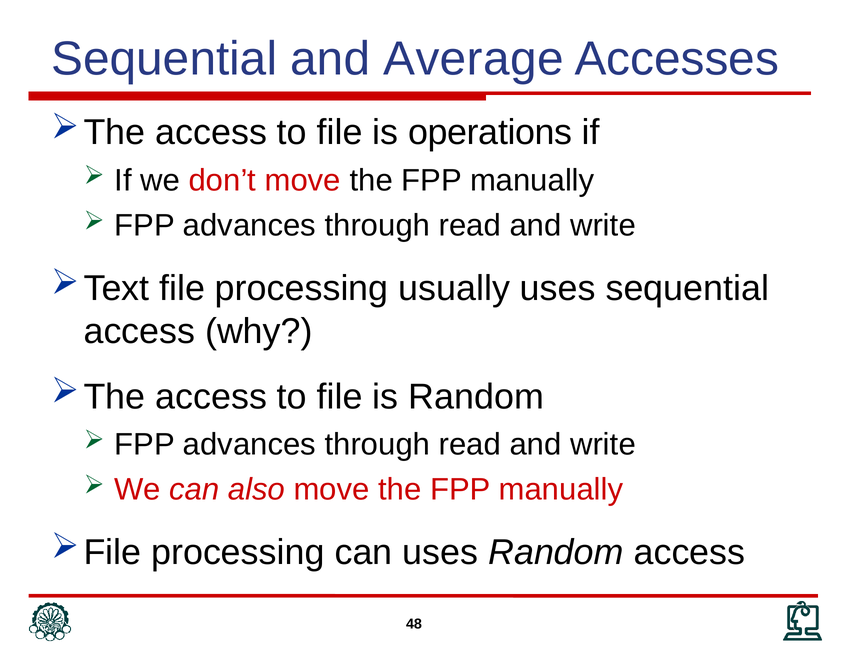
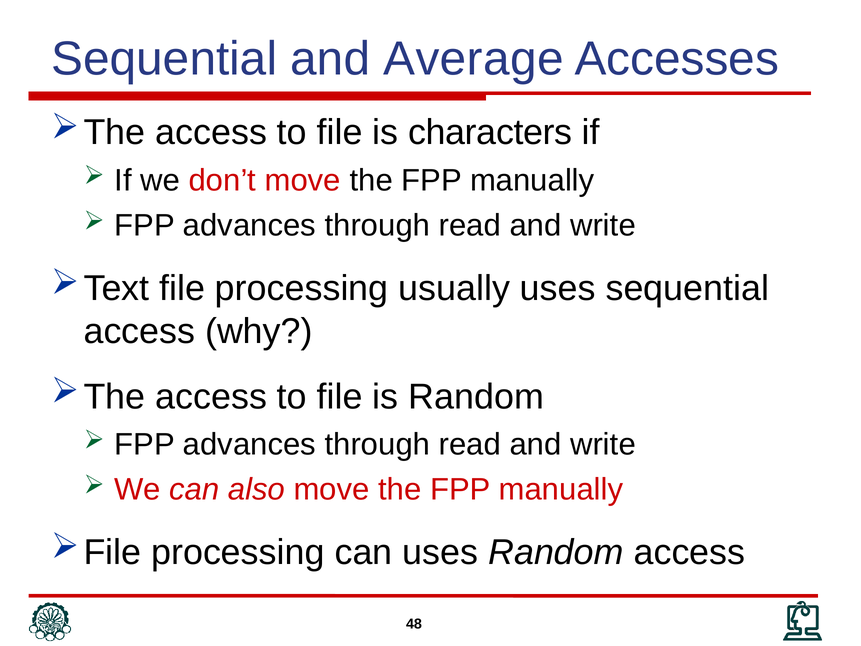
operations: operations -> characters (490, 133)
